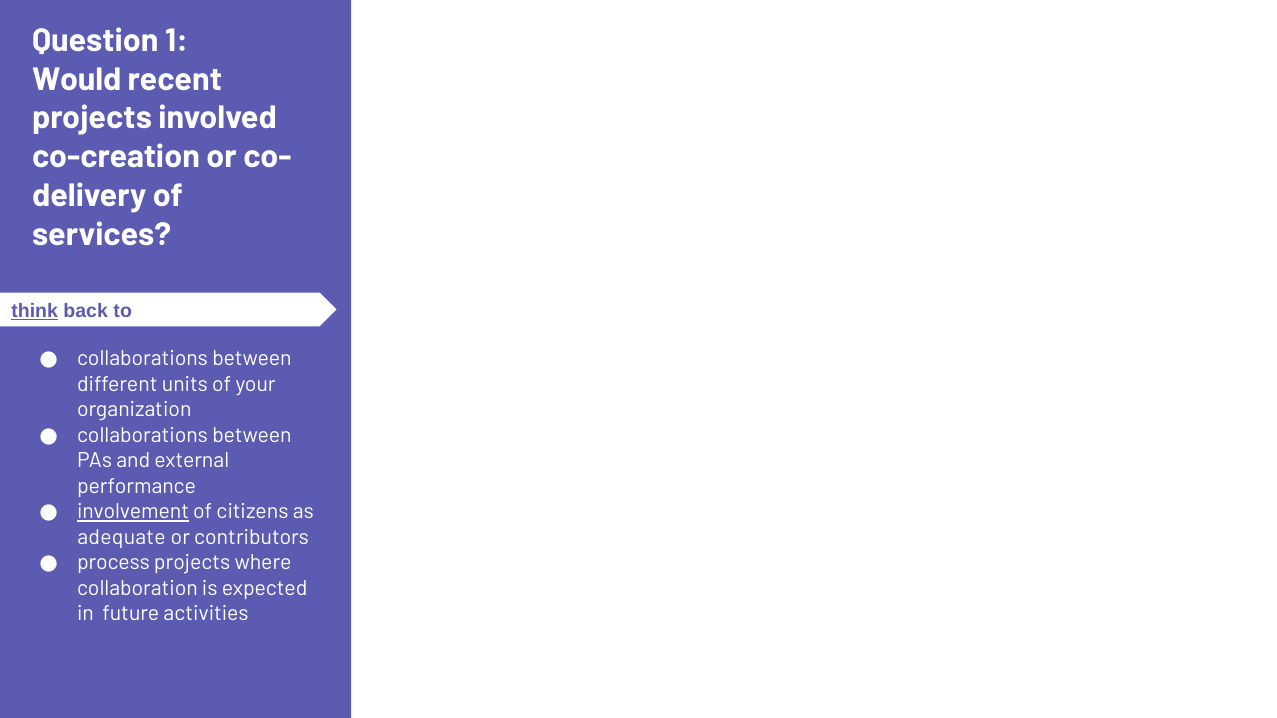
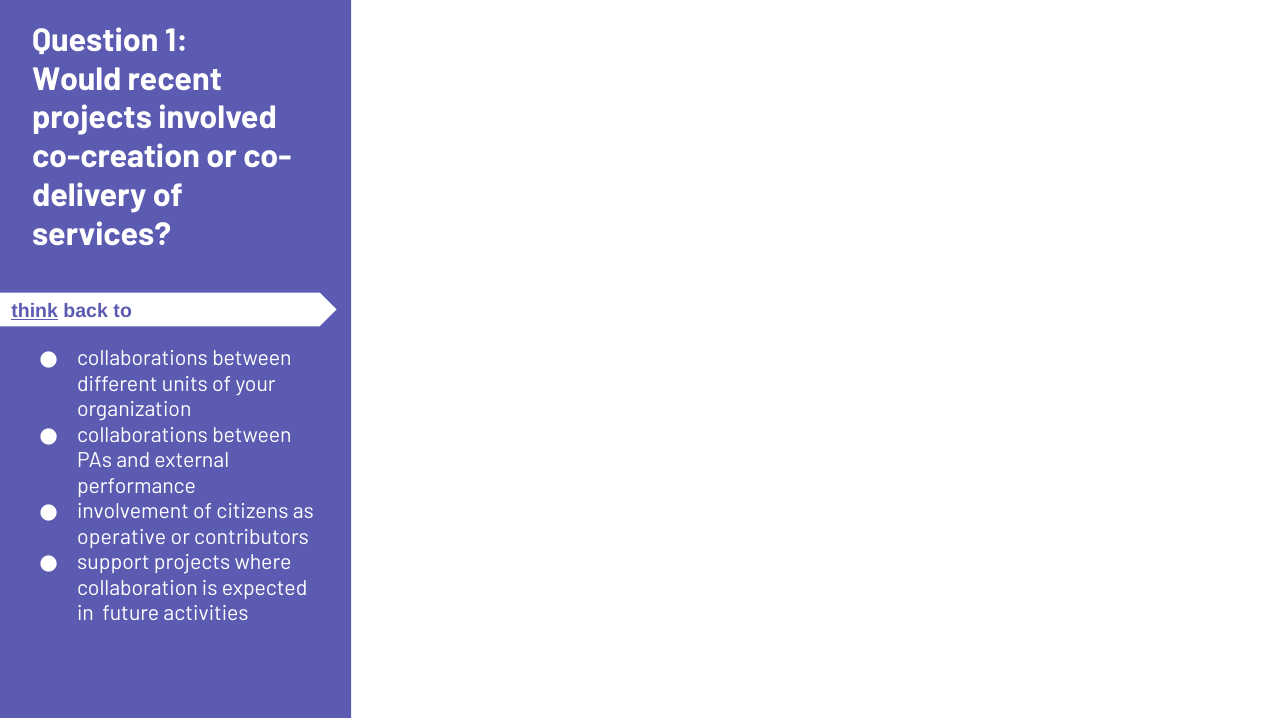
involvement underline: present -> none (133, 512)
adequate: adequate -> operative (122, 538)
process: process -> support (113, 563)
